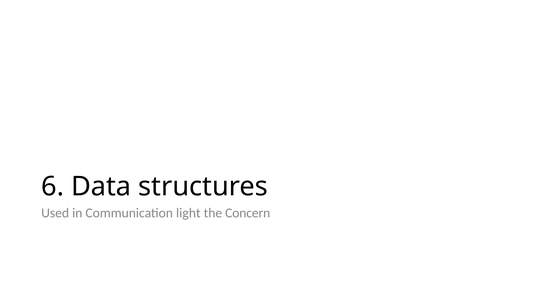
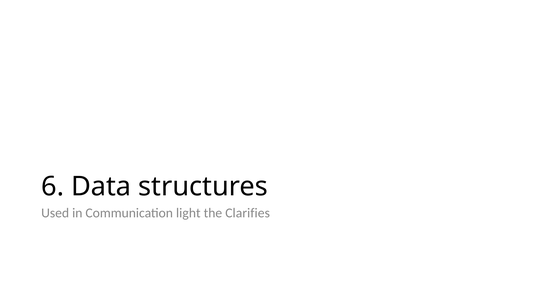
Concern: Concern -> Clarifies (248, 213)
